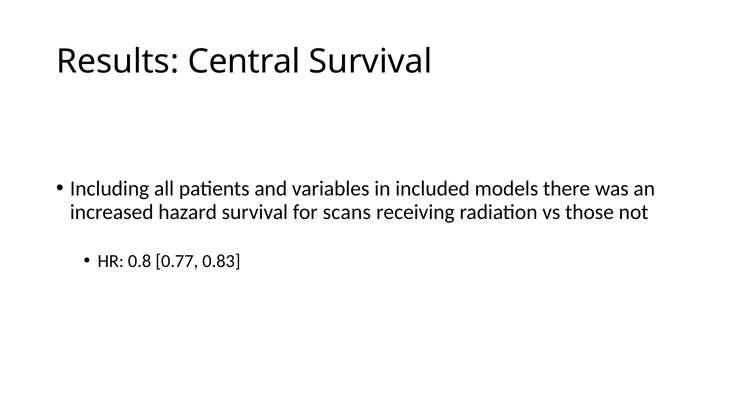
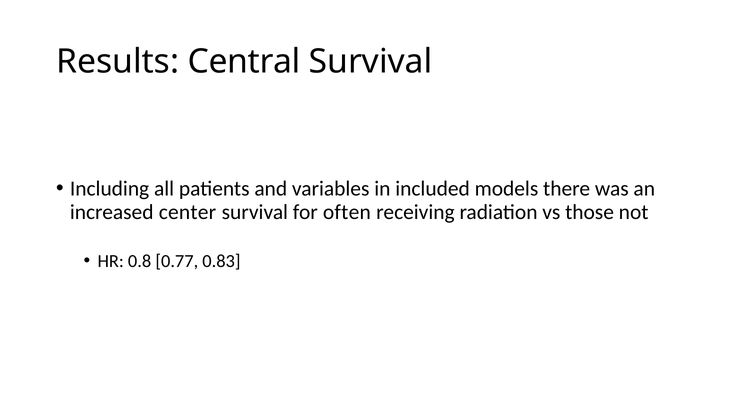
hazard: hazard -> center (187, 212)
scans: scans -> often (347, 212)
